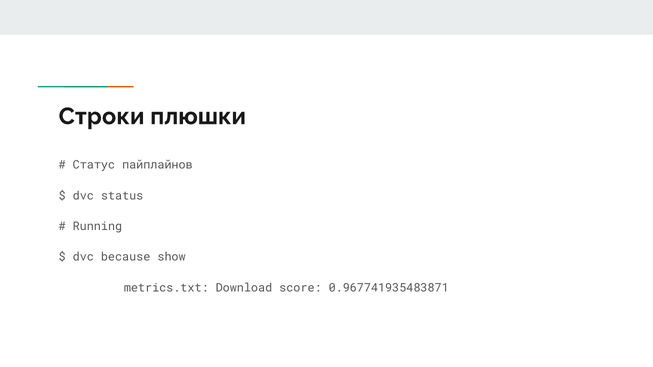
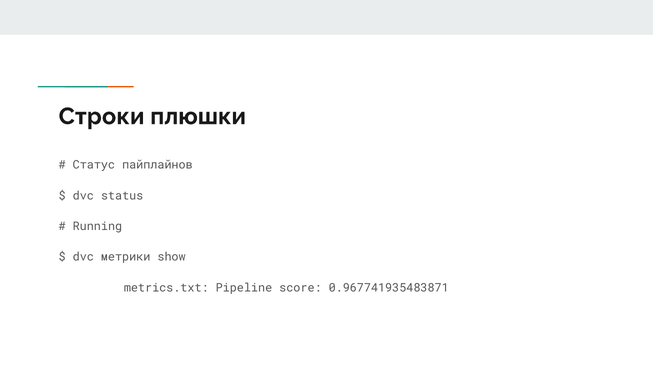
because: because -> метрики (126, 257)
Download: Download -> Pipeline (244, 288)
